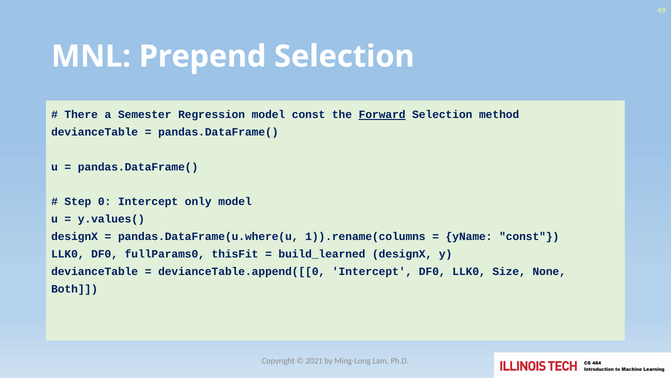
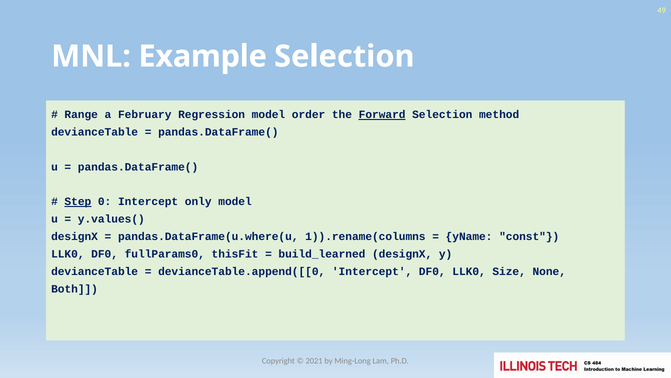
Prepend: Prepend -> Example (203, 56)
There: There -> Range (81, 114)
Semester: Semester -> February (145, 114)
model const: const -> order (309, 114)
Step underline: none -> present (78, 201)
